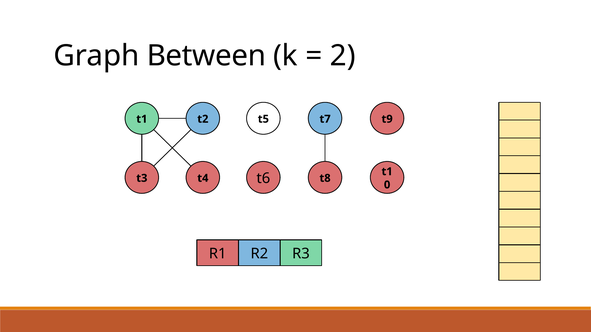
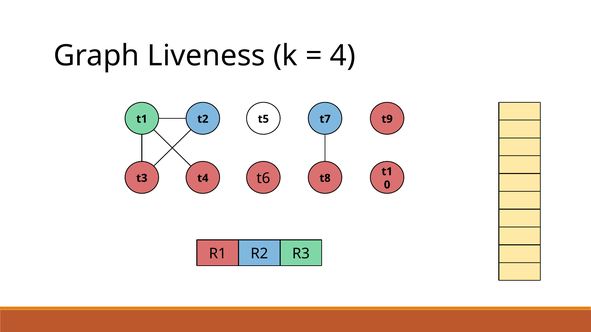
Between: Between -> Liveness (206, 56)
2: 2 -> 4 (343, 56)
